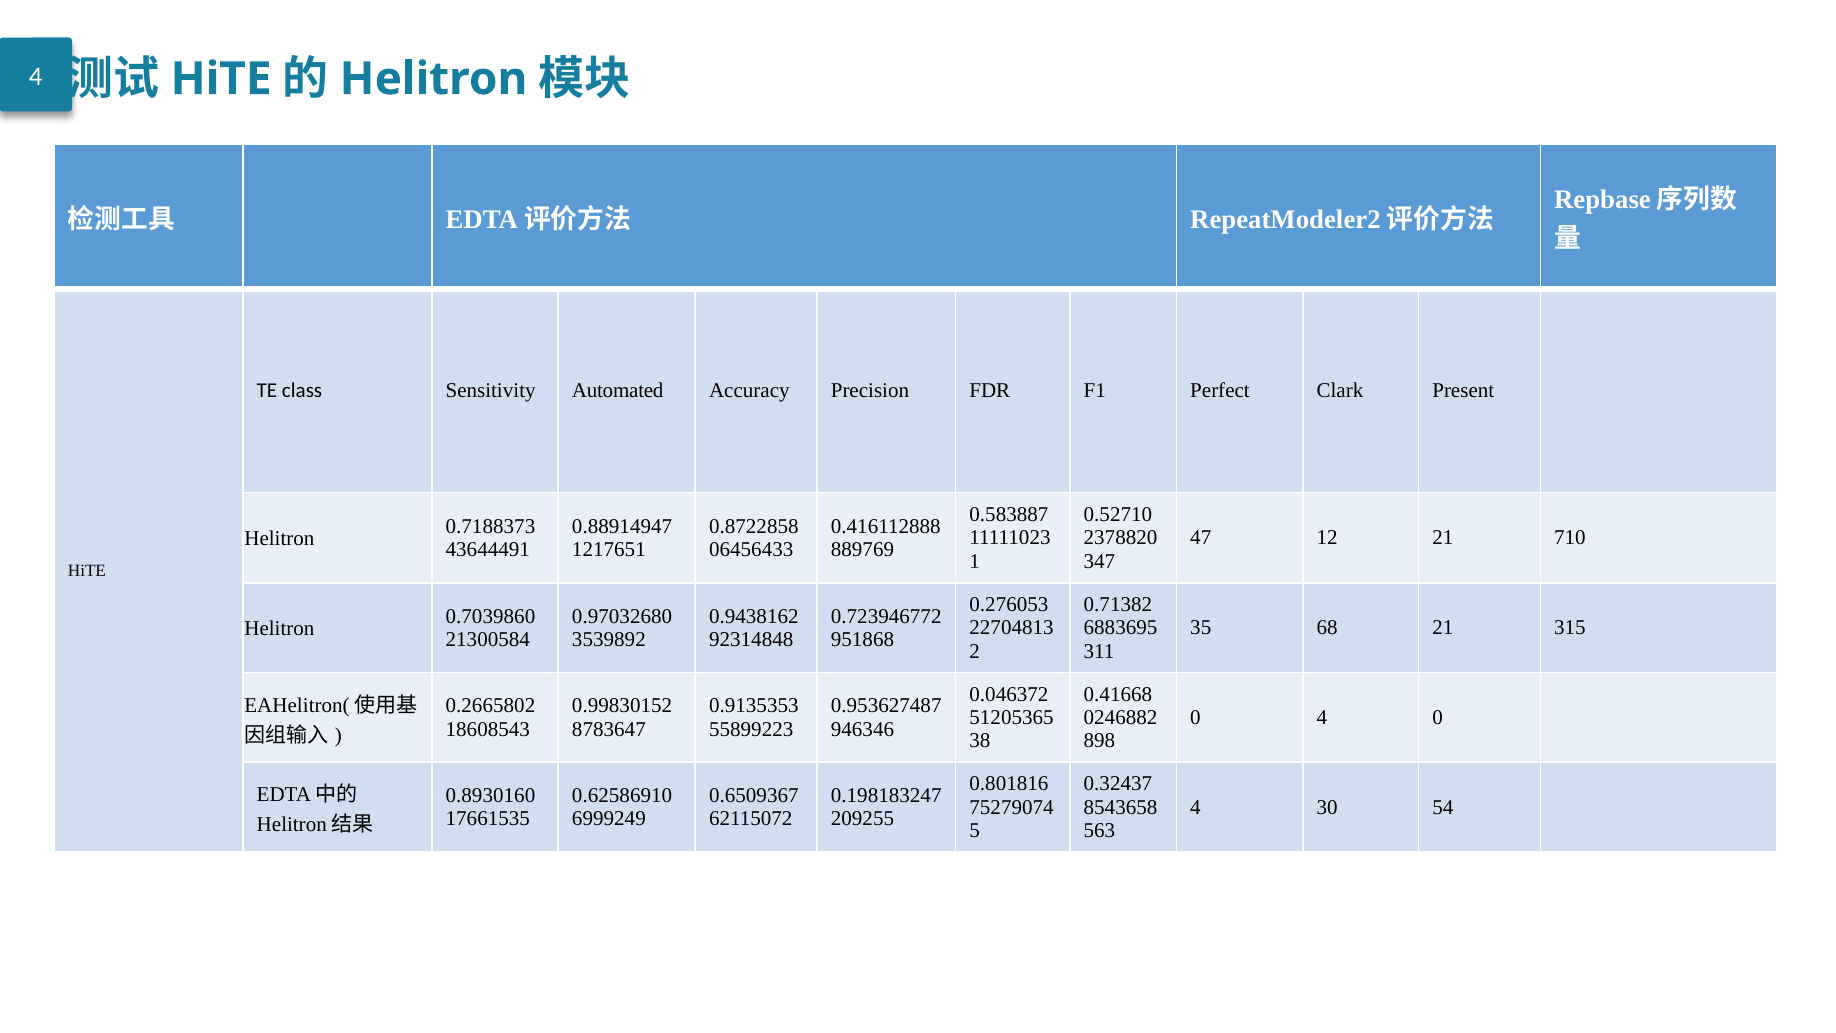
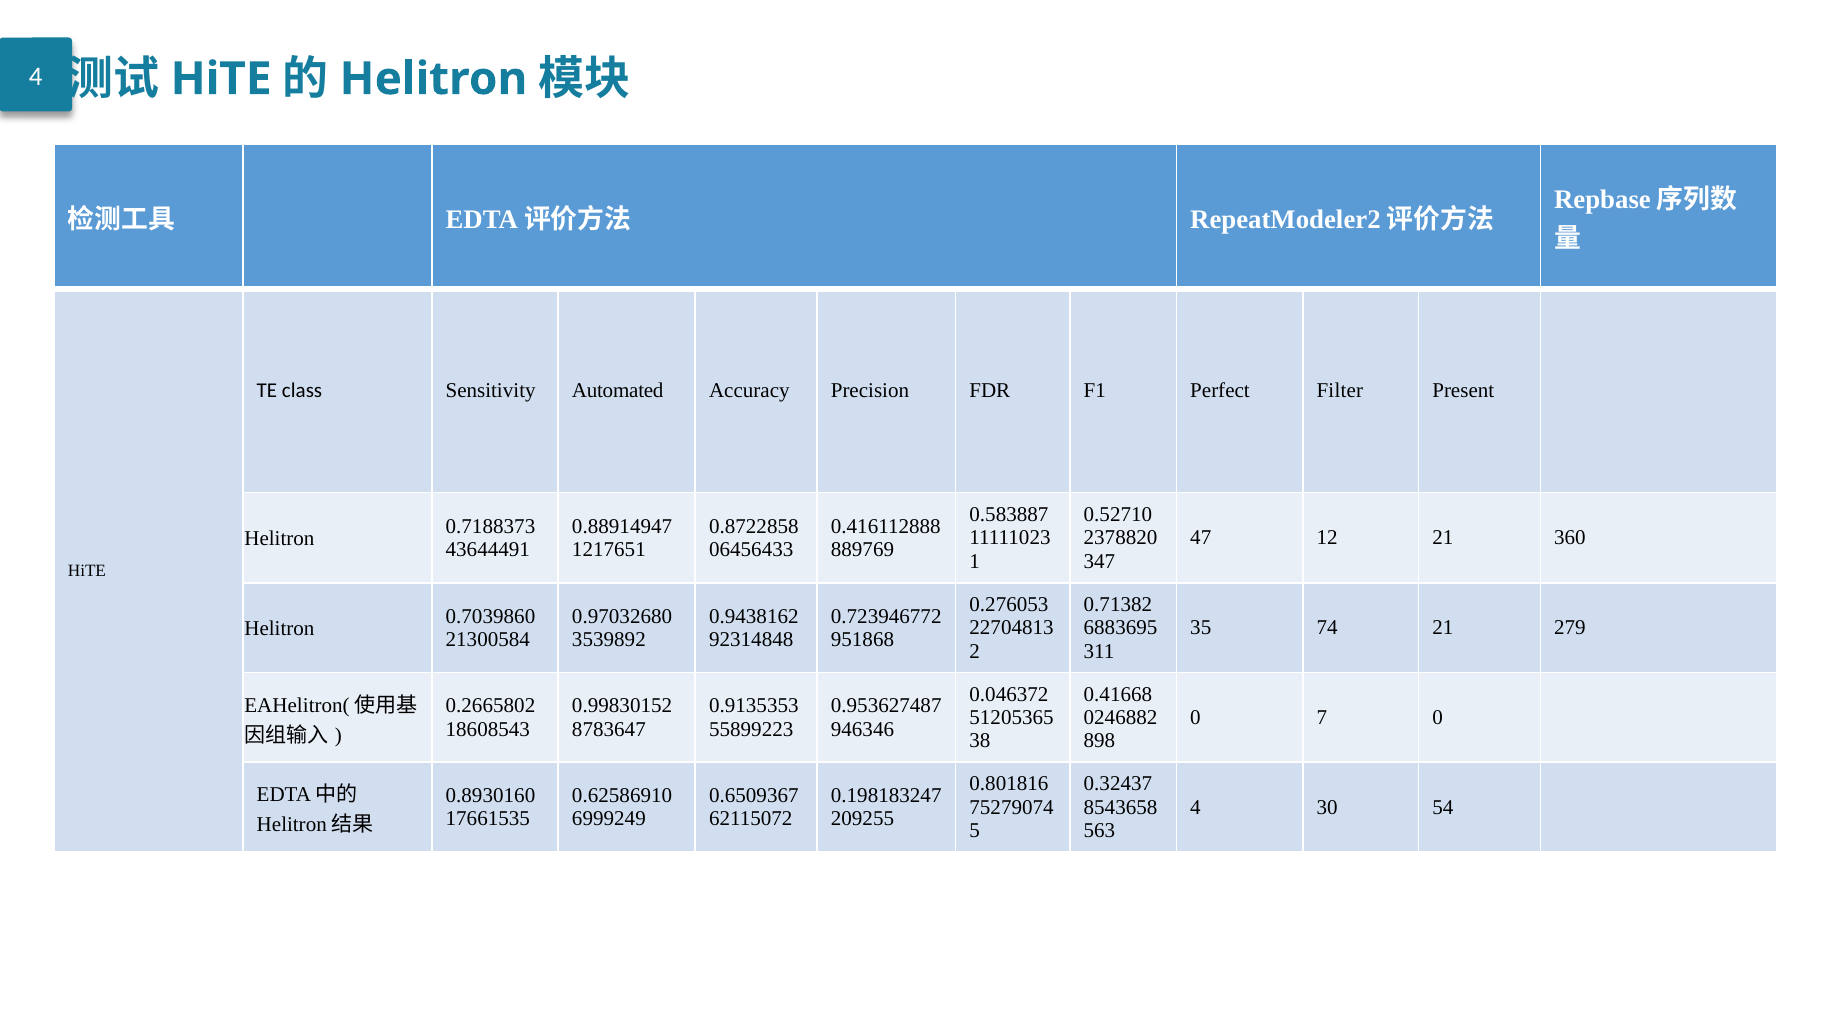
Clark: Clark -> Filter (1340, 391)
710: 710 -> 360 (1570, 538)
68: 68 -> 74 (1327, 628)
315: 315 -> 279 (1570, 628)
0 4: 4 -> 7 (1322, 717)
